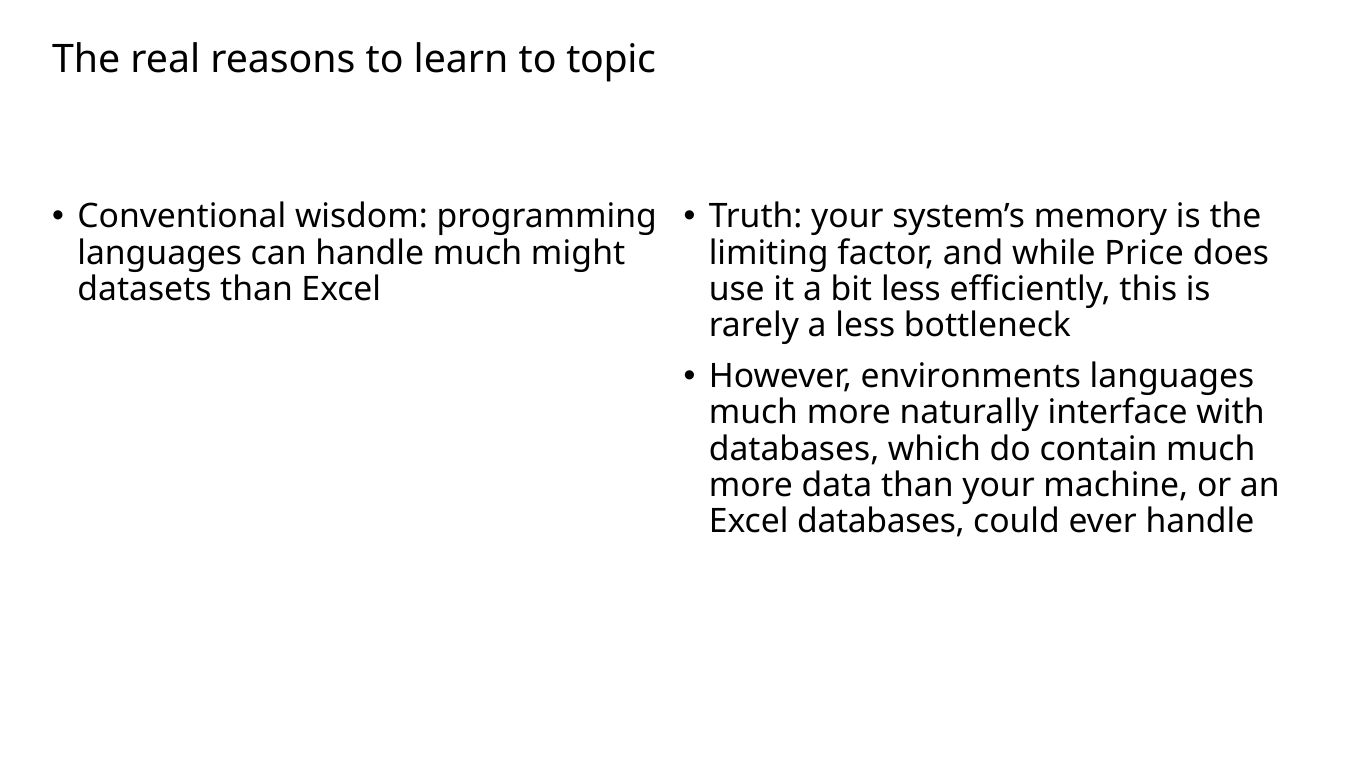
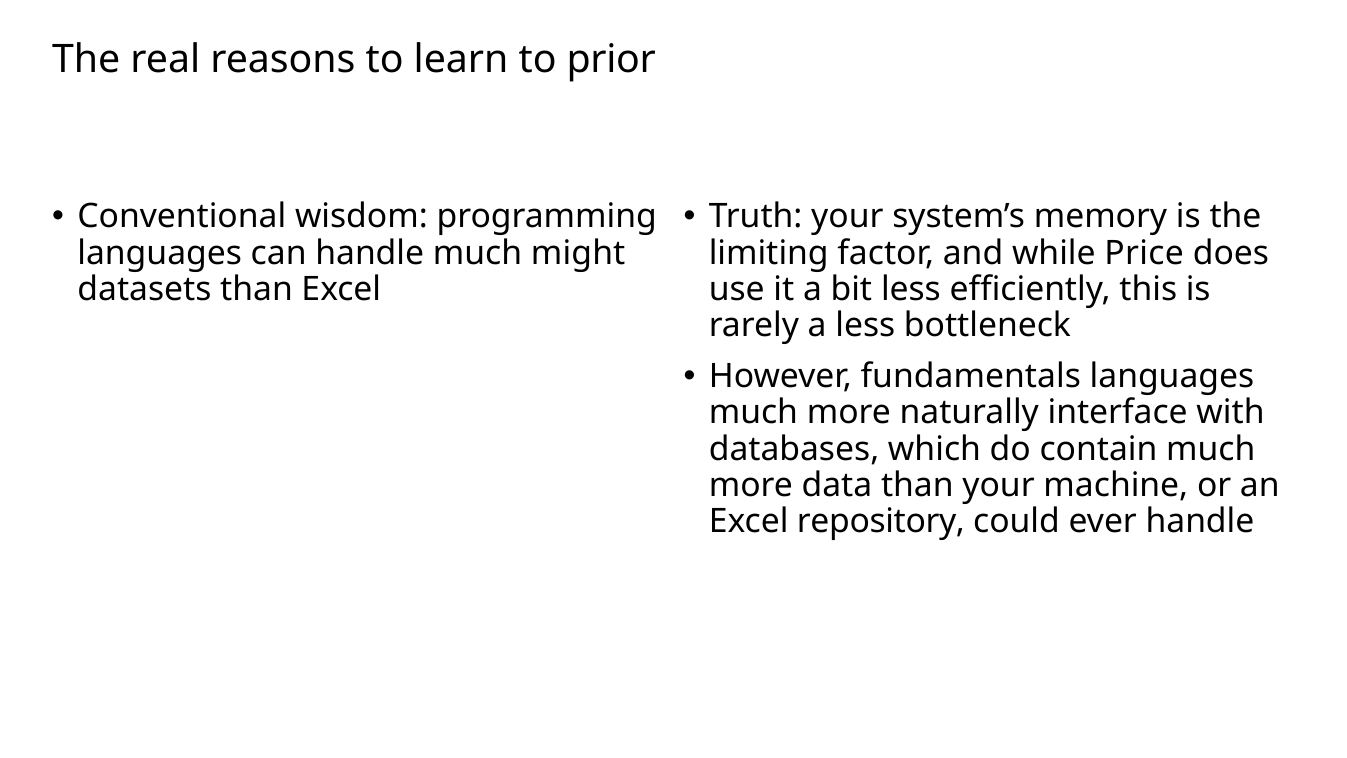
topic: topic -> prior (611, 60)
environments: environments -> fundamentals (971, 376)
Excel databases: databases -> repository (881, 521)
